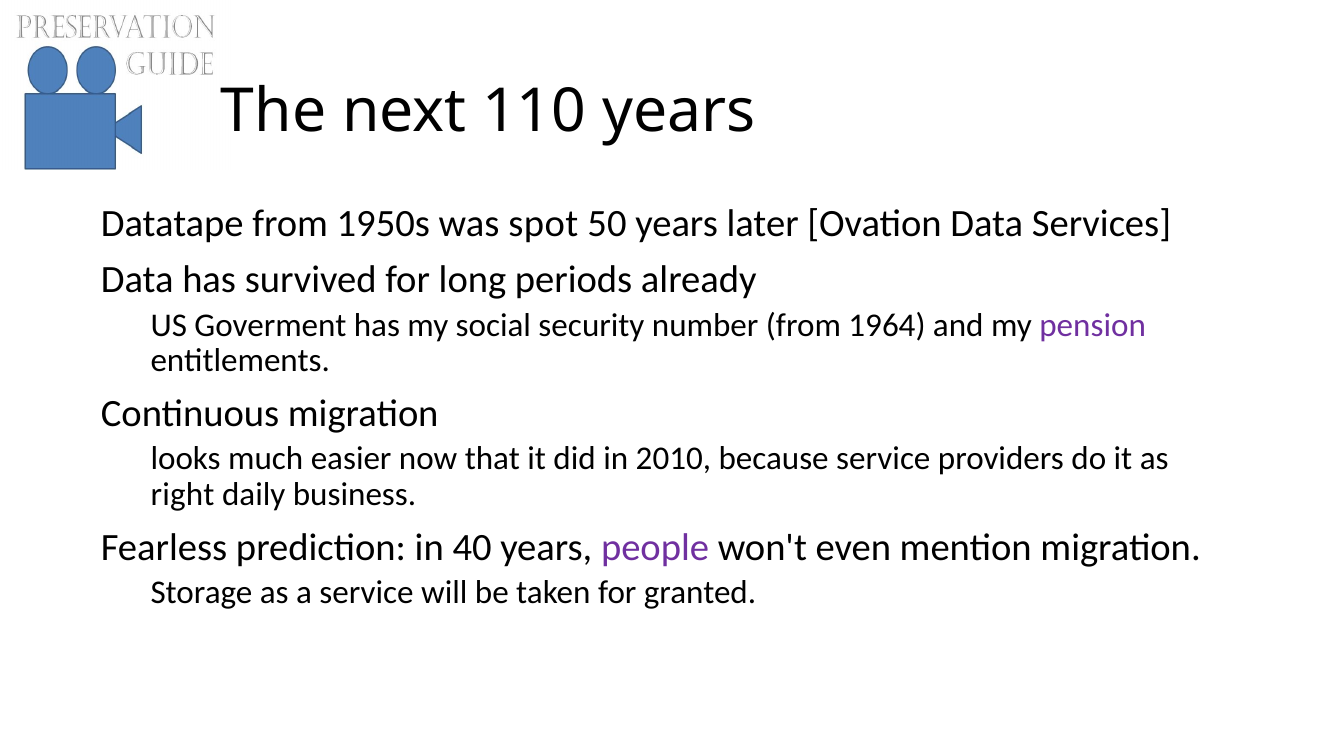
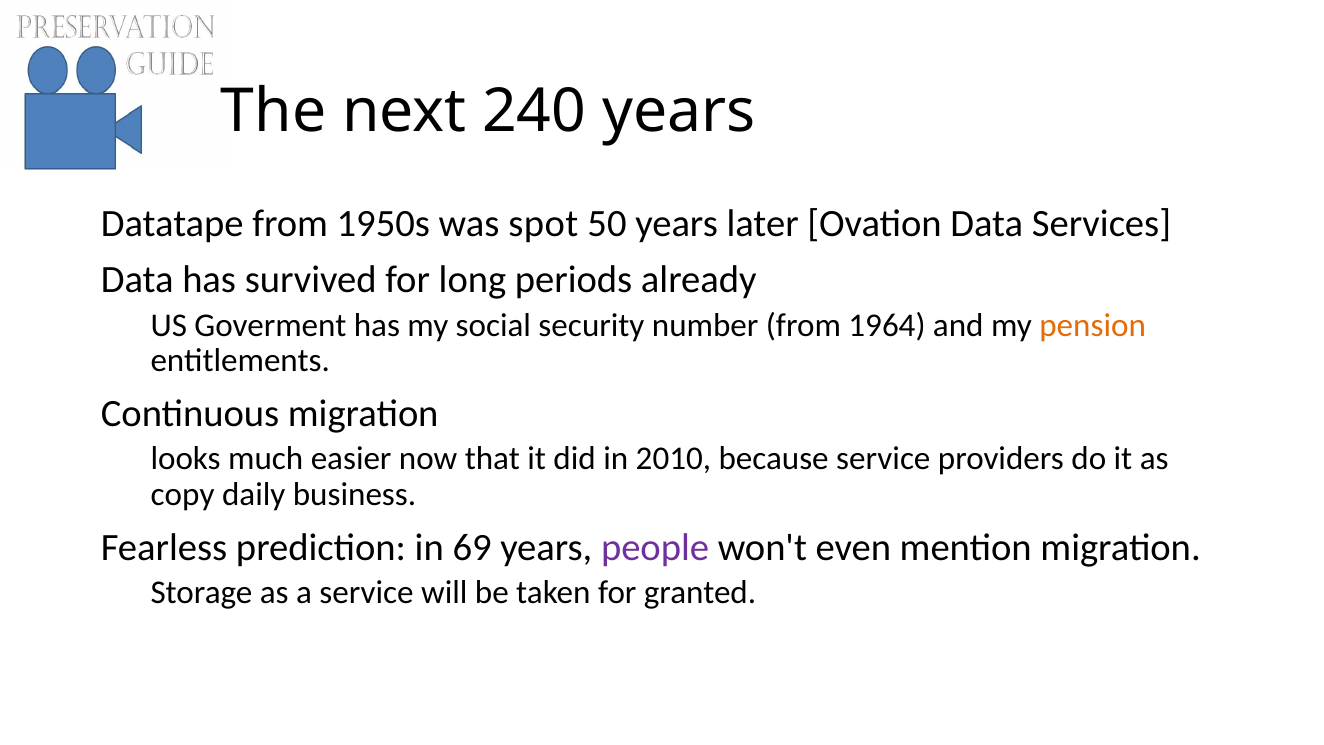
110: 110 -> 240 (534, 111)
pension colour: purple -> orange (1093, 325)
right: right -> copy (183, 495)
40: 40 -> 69 (472, 547)
